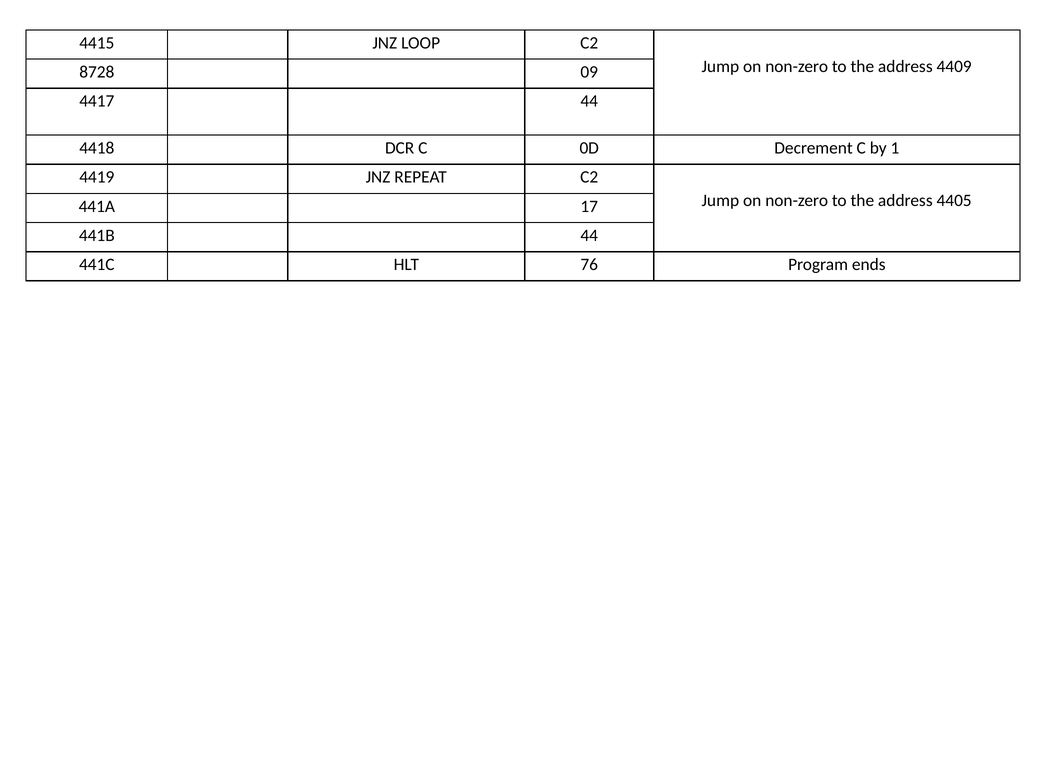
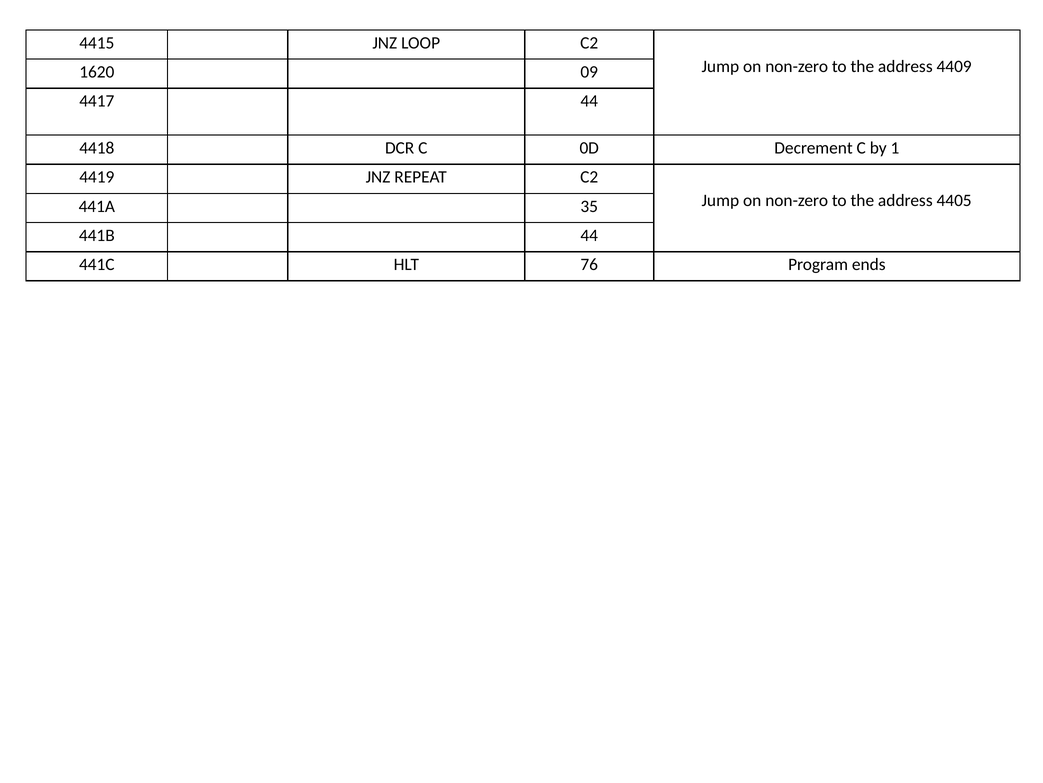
8728: 8728 -> 1620 (97, 72)
17: 17 -> 35 (589, 206)
